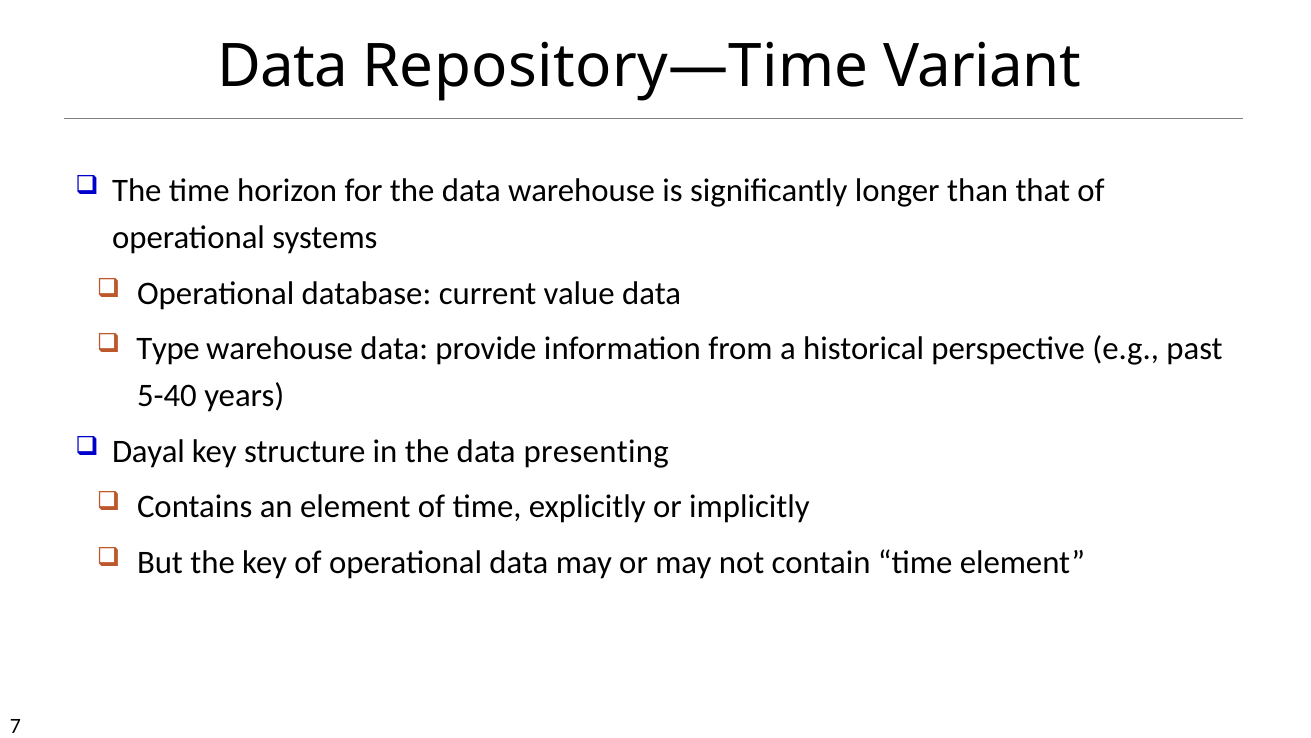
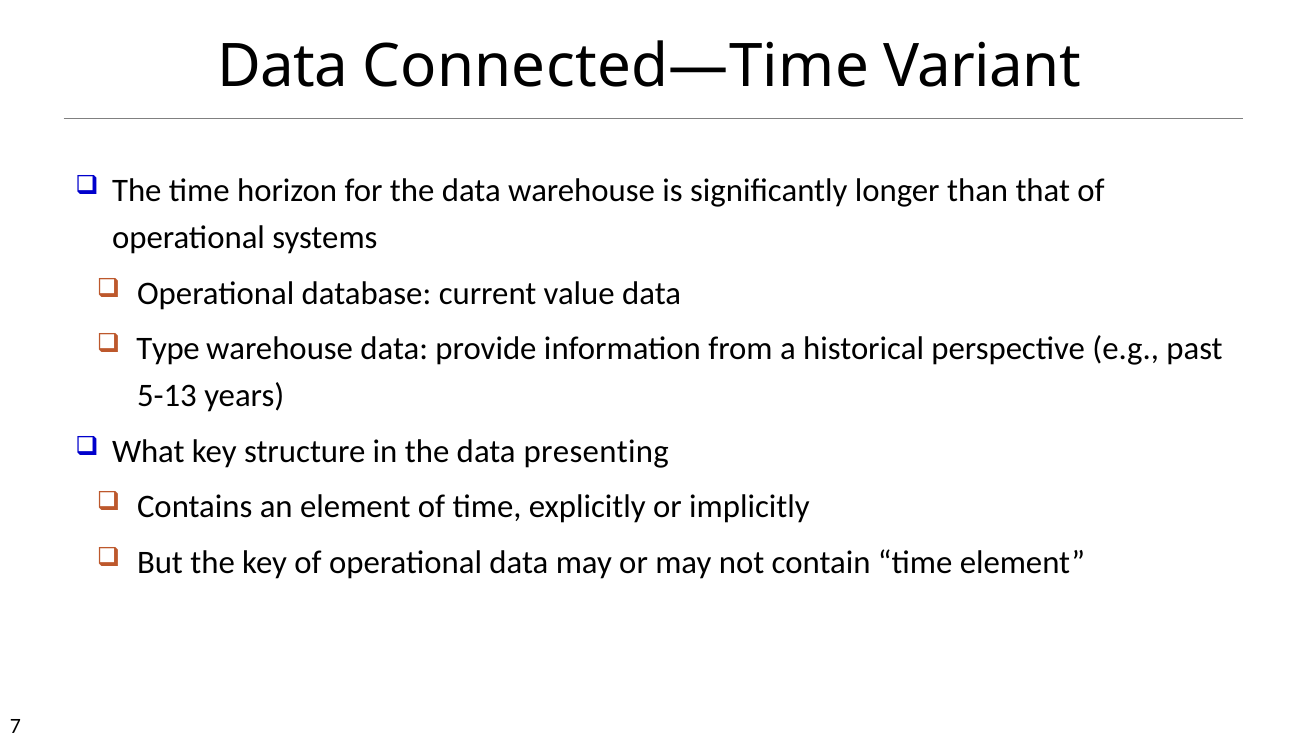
Repository—Time: Repository—Time -> Connected—Time (616, 66)
5-40: 5-40 -> 5-13 (167, 396)
Dayal: Dayal -> What (148, 451)
